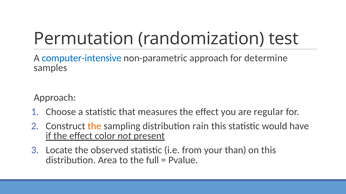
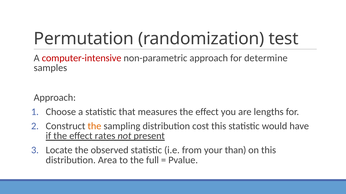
computer-intensive colour: blue -> red (82, 58)
regular: regular -> lengths (269, 112)
rain: rain -> cost (201, 126)
color: color -> rates (105, 136)
